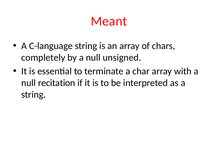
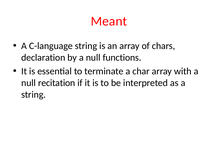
completely: completely -> declaration (43, 57)
unsigned: unsigned -> functions (122, 57)
